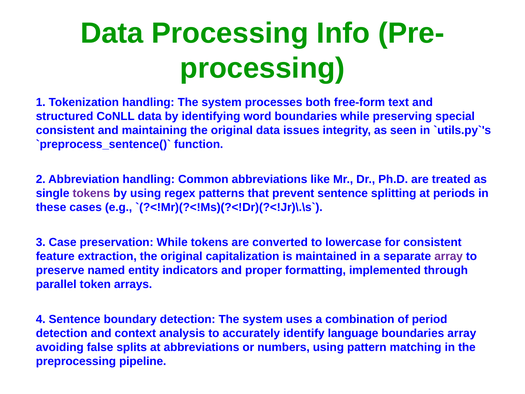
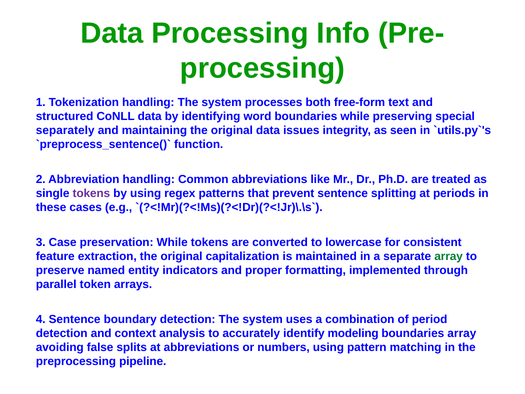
consistent: consistent -> separately (65, 130)
array colour: purple -> green (449, 256)
language: language -> modeling (353, 333)
